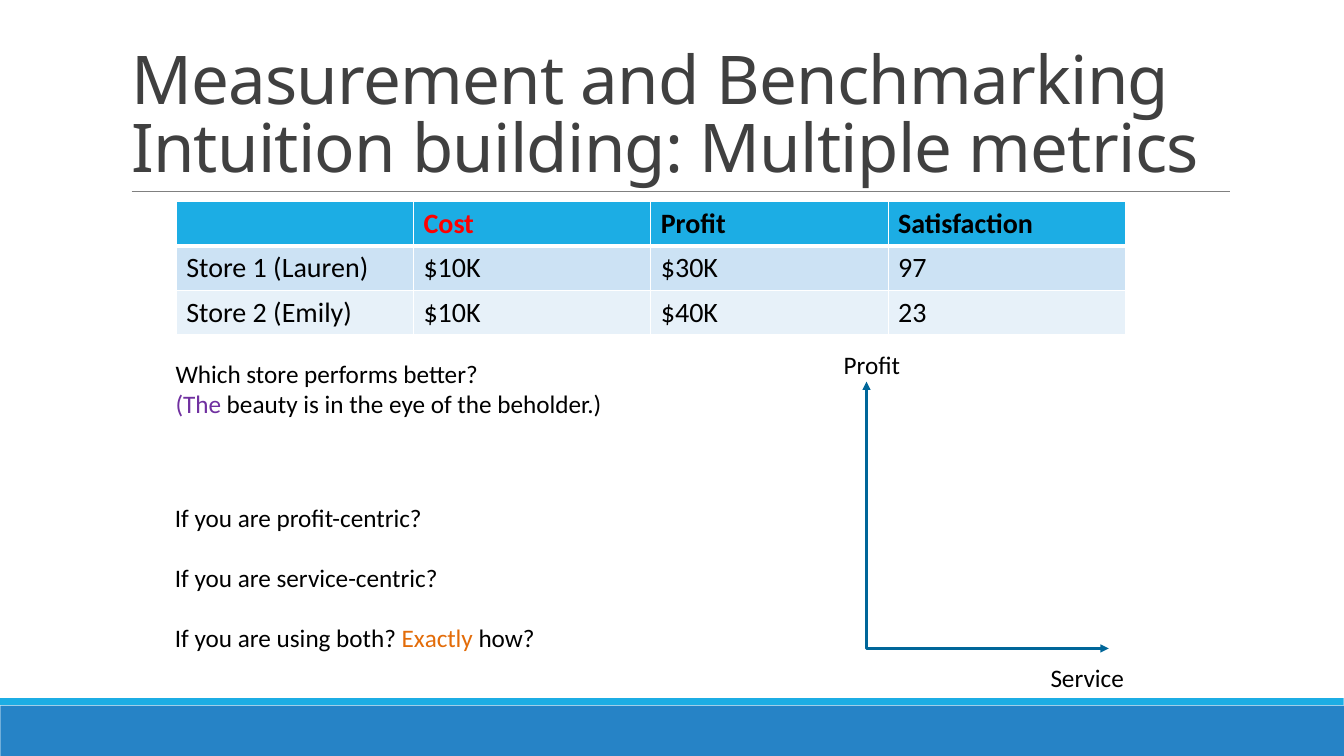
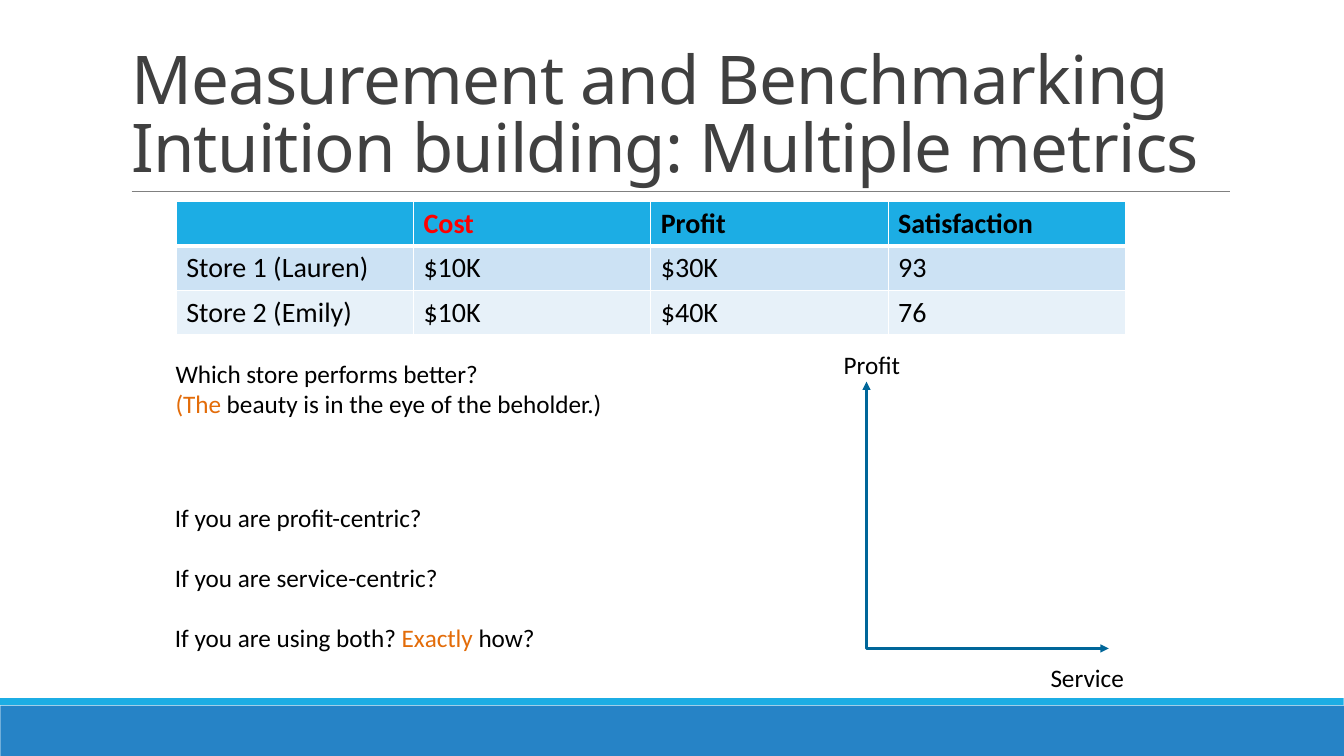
97: 97 -> 93 (912, 269)
23: 23 -> 76 (912, 313)
The colour: purple -> orange (198, 406)
